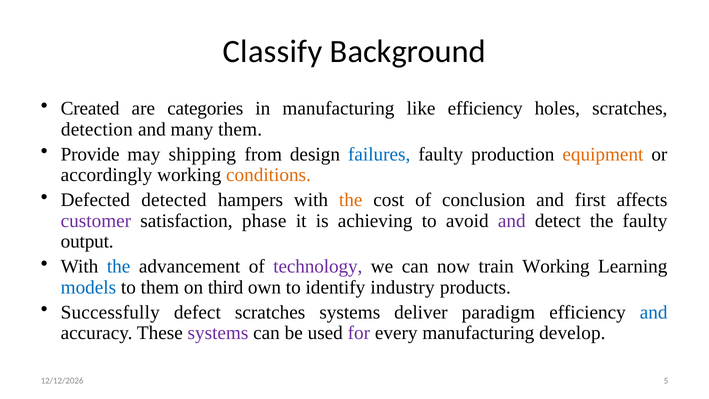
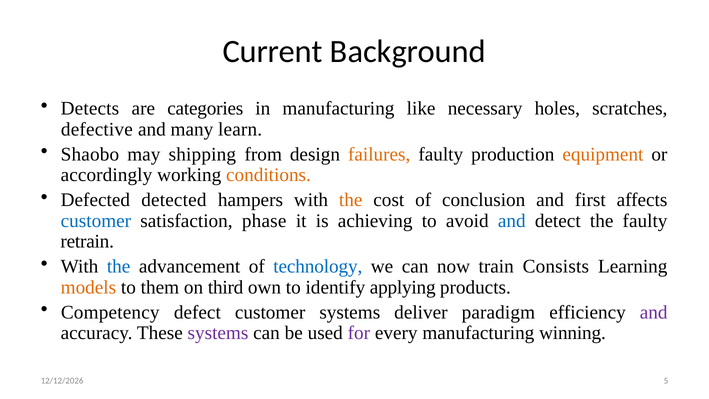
Classify: Classify -> Current (273, 51)
Created: Created -> Detects (90, 109)
like efficiency: efficiency -> necessary (485, 109)
detection: detection -> defective (97, 129)
many them: them -> learn (240, 129)
Provide: Provide -> Shaobo (90, 154)
failures colour: blue -> orange (379, 154)
customer colour: purple -> blue (96, 221)
and colour: purple -> blue (512, 221)
output: output -> retrain (87, 241)
technology colour: purple -> blue (318, 266)
train Working: Working -> Consists (556, 266)
models colour: blue -> orange (88, 287)
industry: industry -> applying (403, 287)
Successfully: Successfully -> Competency (110, 312)
defect scratches: scratches -> customer (270, 312)
and colour: blue -> purple (654, 312)
develop: develop -> winning (572, 333)
